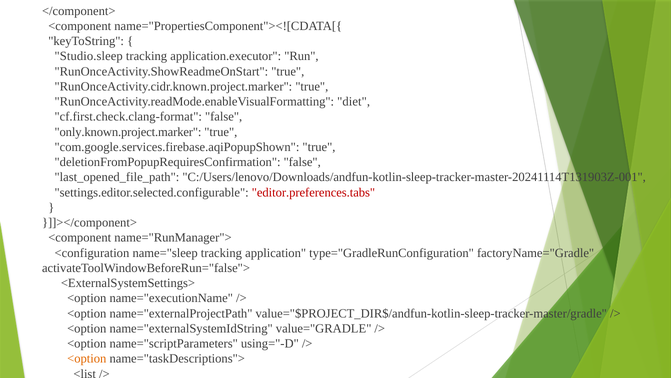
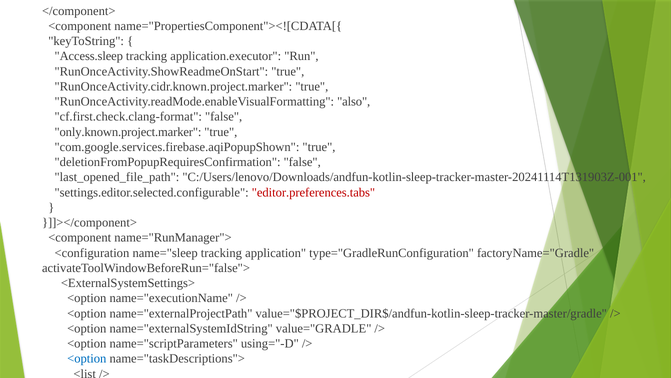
Studio.sleep: Studio.sleep -> Access.sleep (89, 56)
diet: diet -> also (354, 102)
<option colour: orange -> blue (87, 358)
